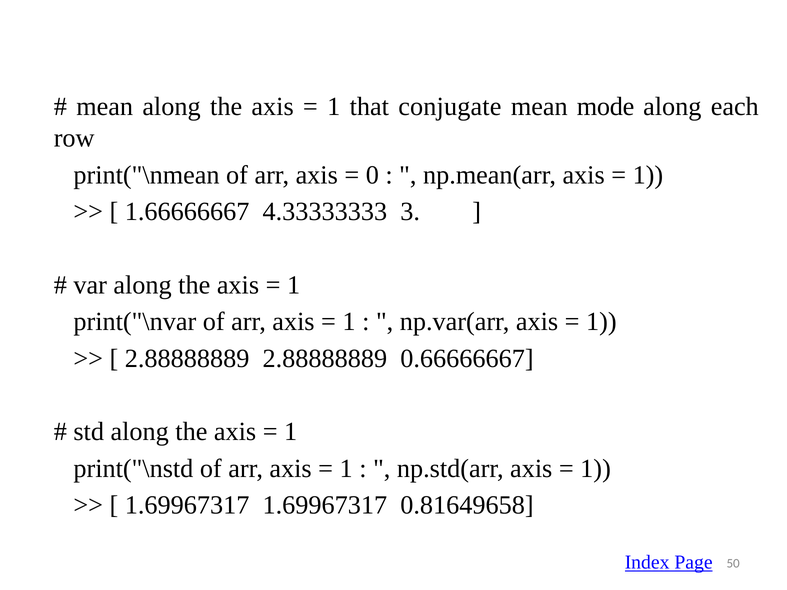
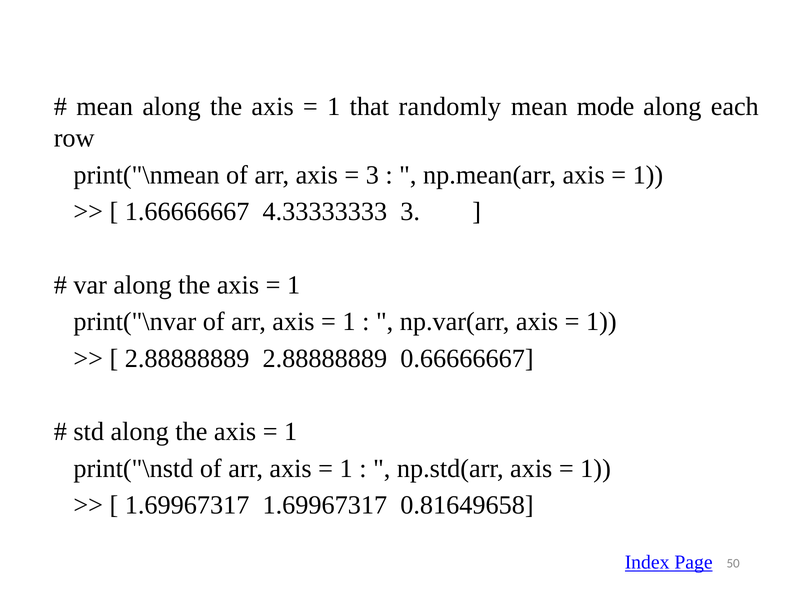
conjugate: conjugate -> randomly (450, 107)
0: 0 -> 3 (372, 175)
